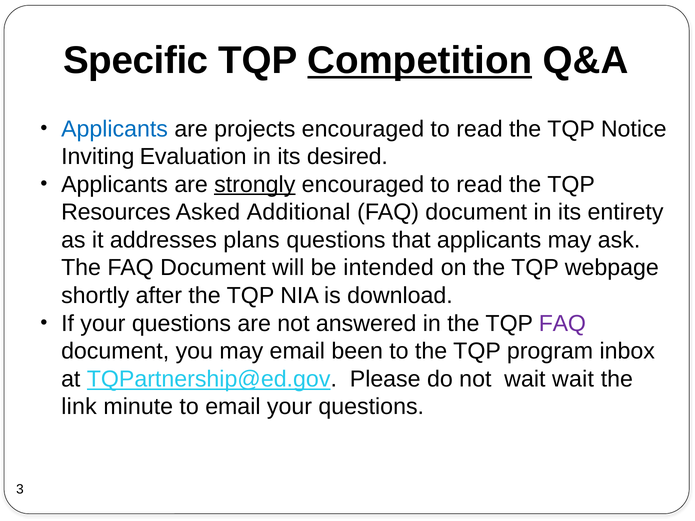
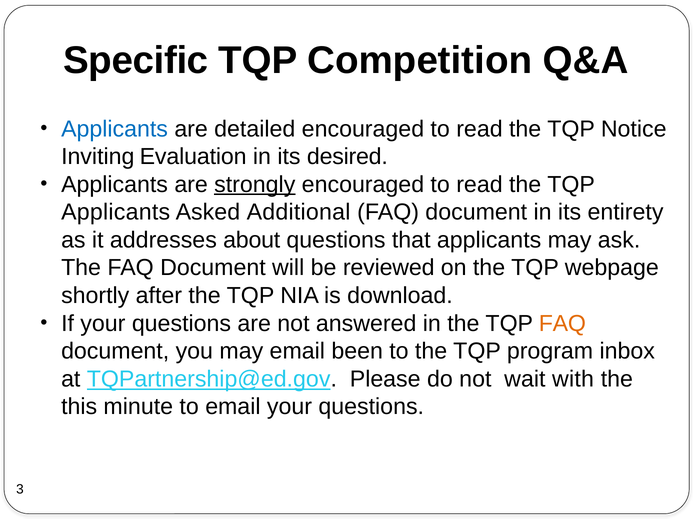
Competition underline: present -> none (420, 61)
projects: projects -> detailed (255, 129)
Resources: Resources -> Applicants (116, 212)
plans: plans -> about (252, 240)
intended: intended -> reviewed (389, 268)
FAQ colour: purple -> orange (562, 324)
wait wait: wait -> with (573, 379)
link: link -> this (79, 407)
